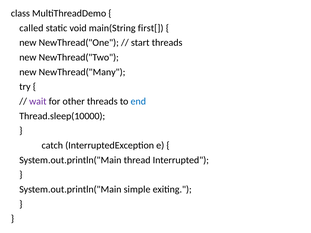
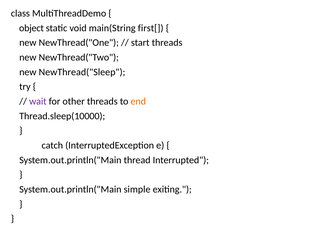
called: called -> object (31, 28)
NewThread("Many: NewThread("Many -> NewThread("Sleep (82, 72)
end colour: blue -> orange (138, 101)
